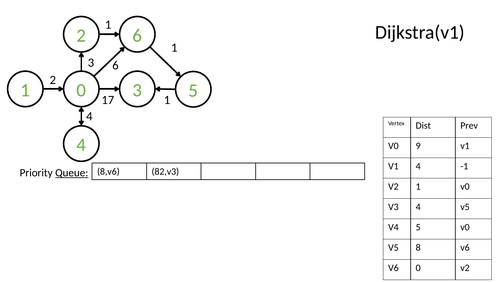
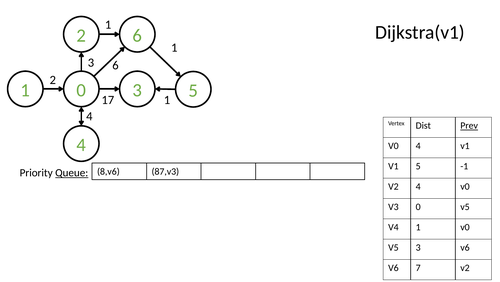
Prev underline: none -> present (469, 125)
V0 9: 9 -> 4 (418, 146)
V1 4: 4 -> 5 (418, 166)
82,v3: 82,v3 -> 87,v3 (165, 171)
V2 1: 1 -> 4 (418, 186)
V3 4: 4 -> 0 (418, 207)
V4 5: 5 -> 1 (418, 227)
V5 8: 8 -> 3 (418, 247)
V6 0: 0 -> 7 (418, 267)
